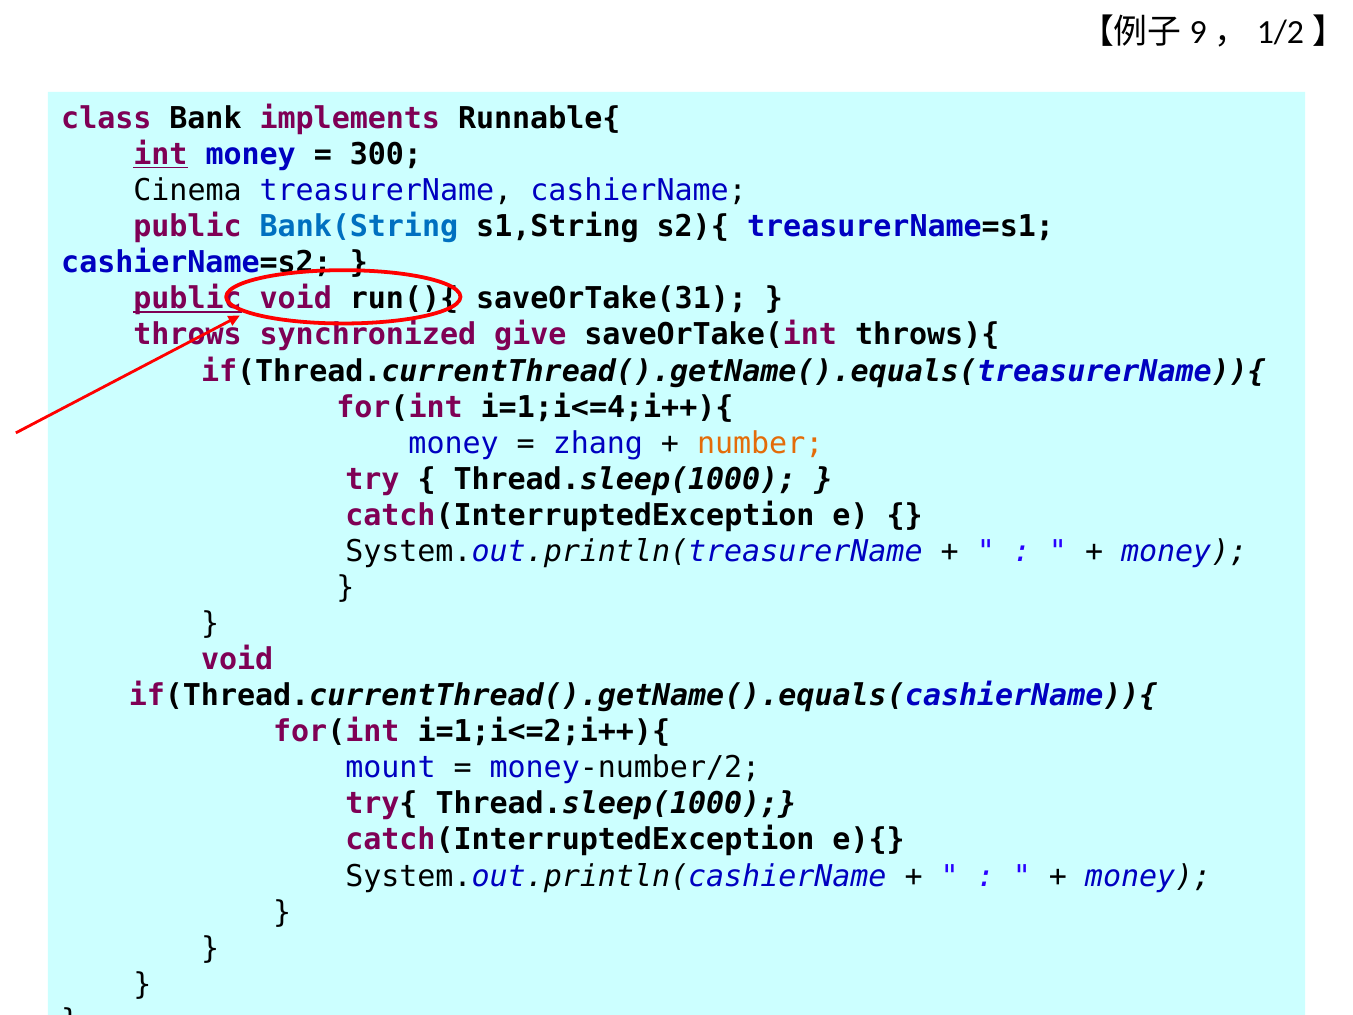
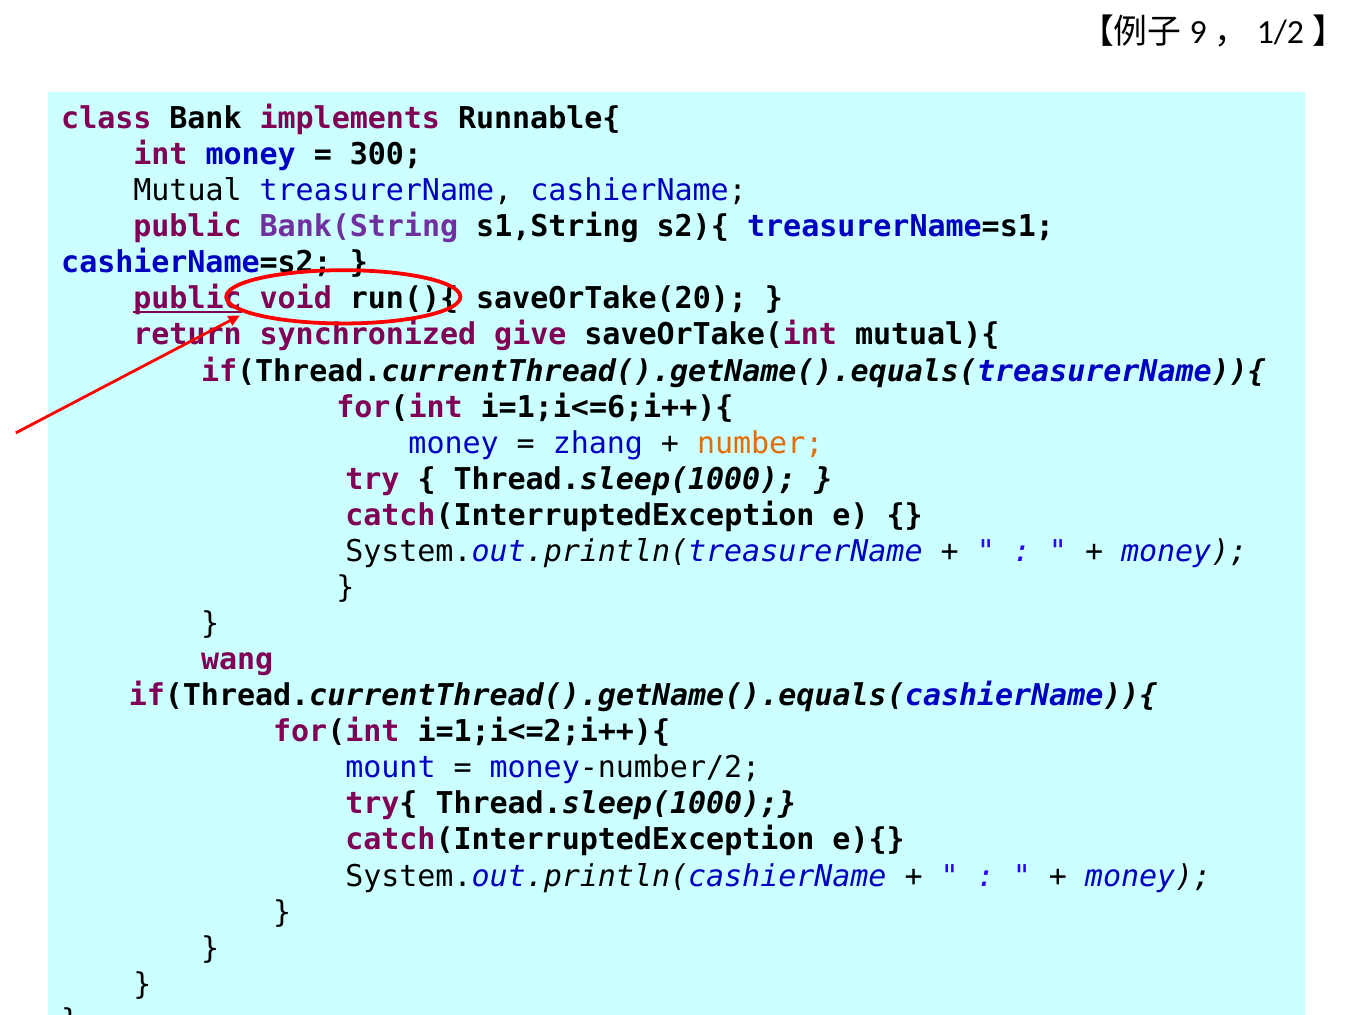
int underline: present -> none (160, 155)
Cinema: Cinema -> Mutual (188, 191)
Bank(String colour: blue -> purple (359, 227)
saveOrTake(31: saveOrTake(31 -> saveOrTake(20 (612, 299)
throws: throws -> return (188, 335)
throws){: throws){ -> mutual){ (927, 335)
i=1;i<=4;i++){: i=1;i<=4;i++){ -> i=1;i<=6;i++){ (607, 407)
void: void -> wang (237, 660)
